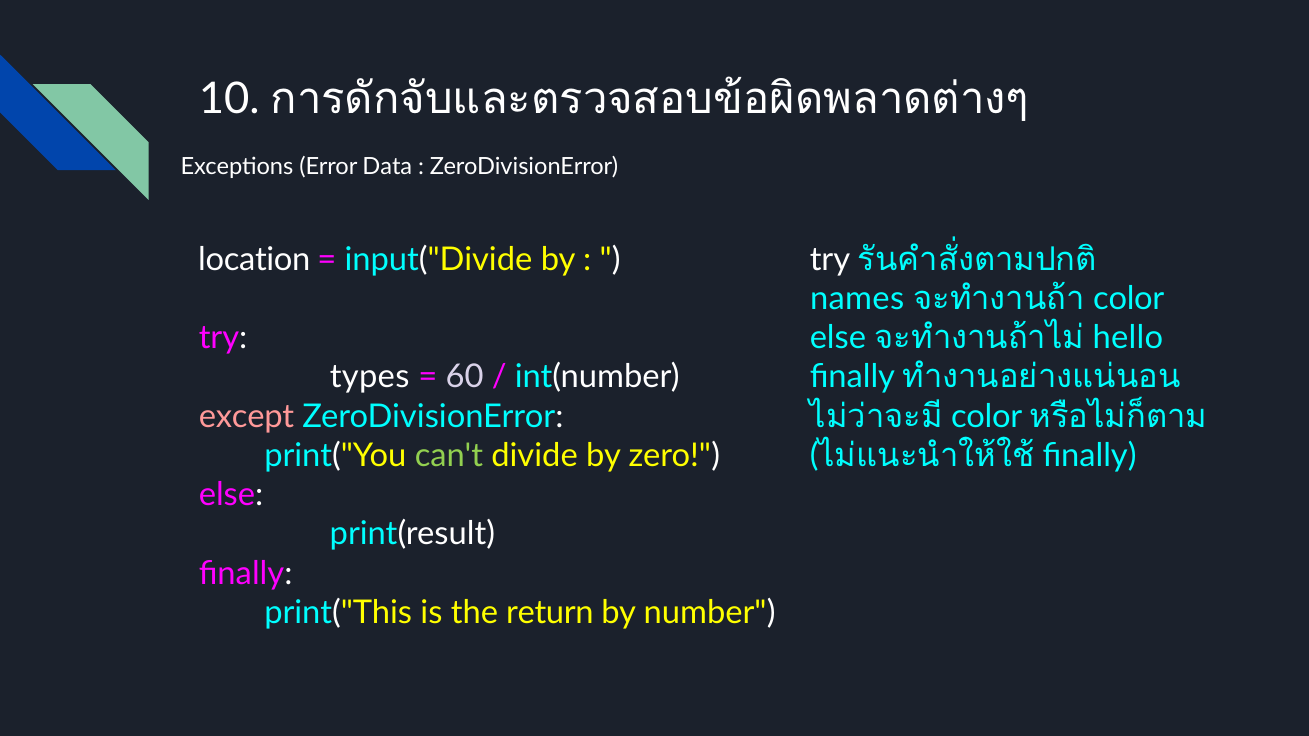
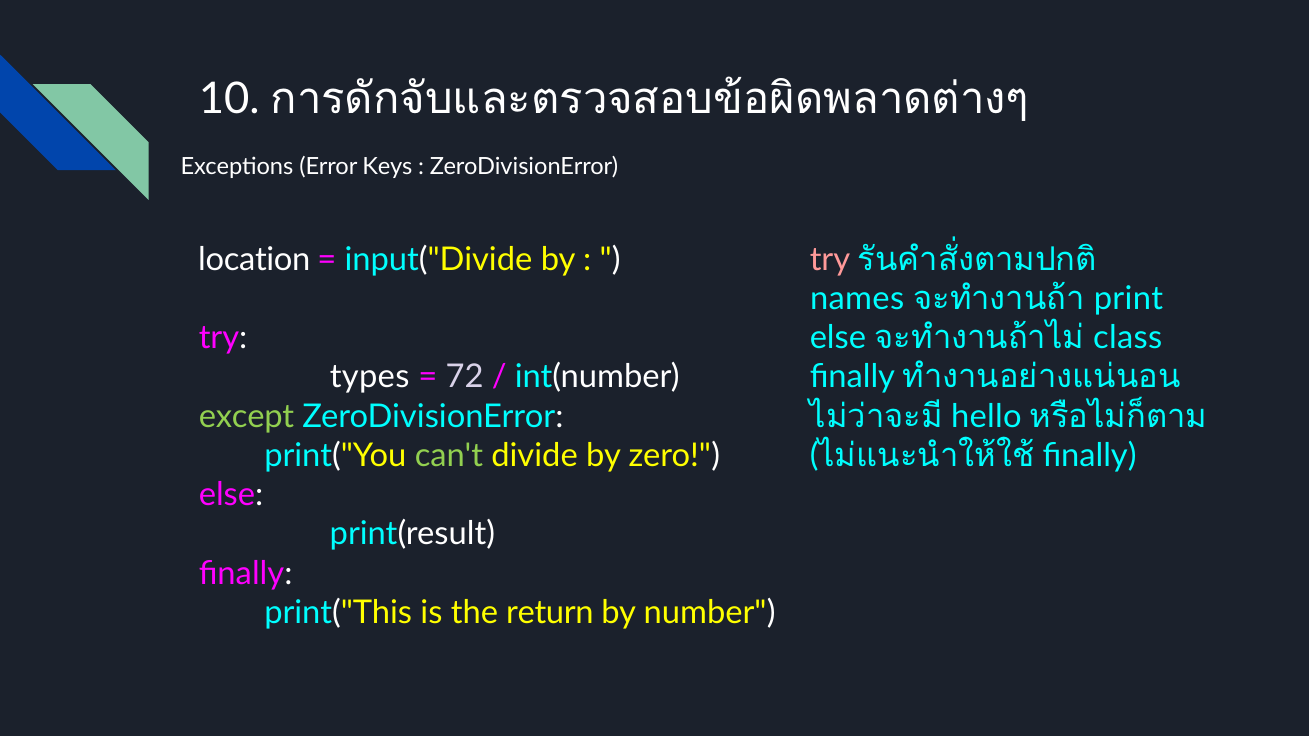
Data: Data -> Keys (387, 167)
try colour: white -> pink (830, 259)
color: color -> print (1128, 299)
hello: hello -> class (1128, 338)
60: 60 -> 72 (465, 377)
except colour: pink -> light green (246, 416)
color: color -> hello (986, 416)
